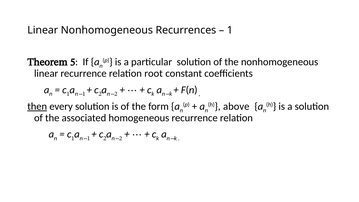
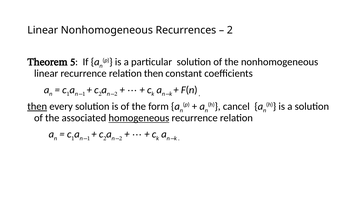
1: 1 -> 2 (230, 30)
relation root: root -> then (154, 74)
above: above -> cancel (236, 106)
homogeneous underline: none -> present (139, 118)
